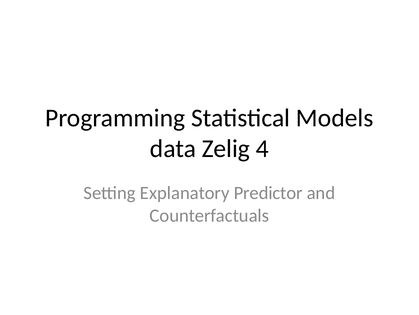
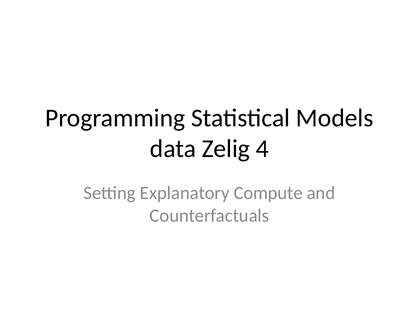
Predictor: Predictor -> Compute (268, 193)
